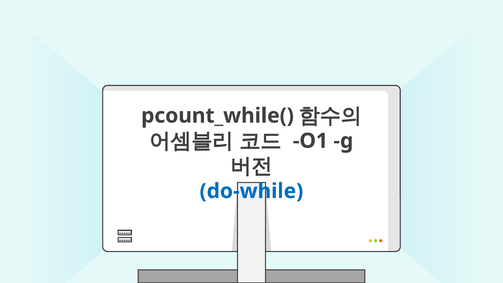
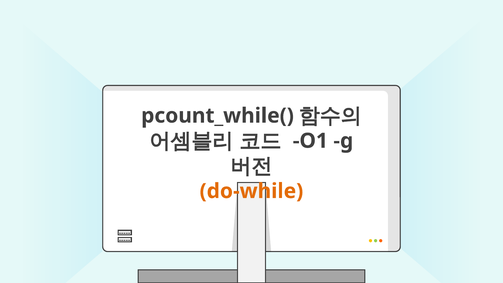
do-while colour: blue -> orange (251, 191)
